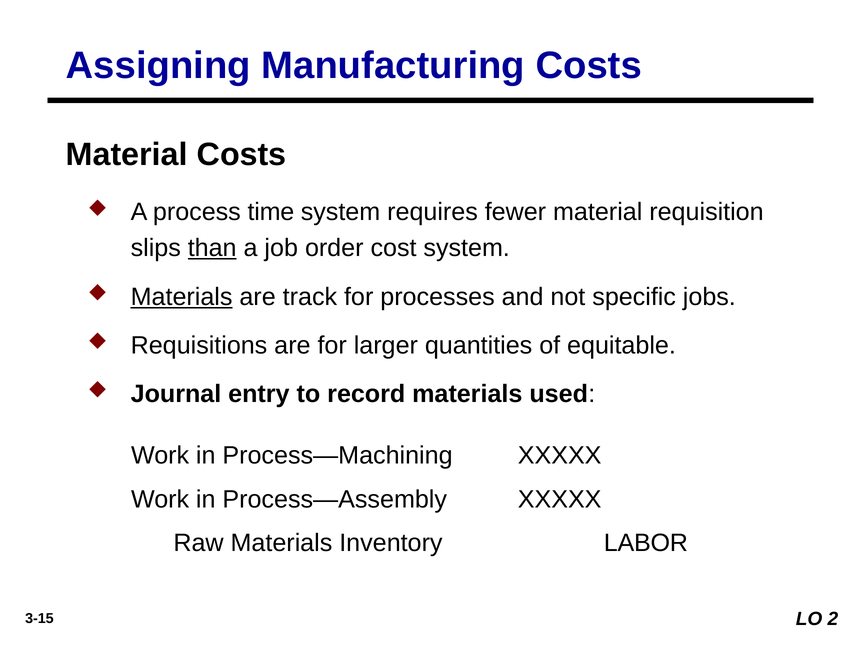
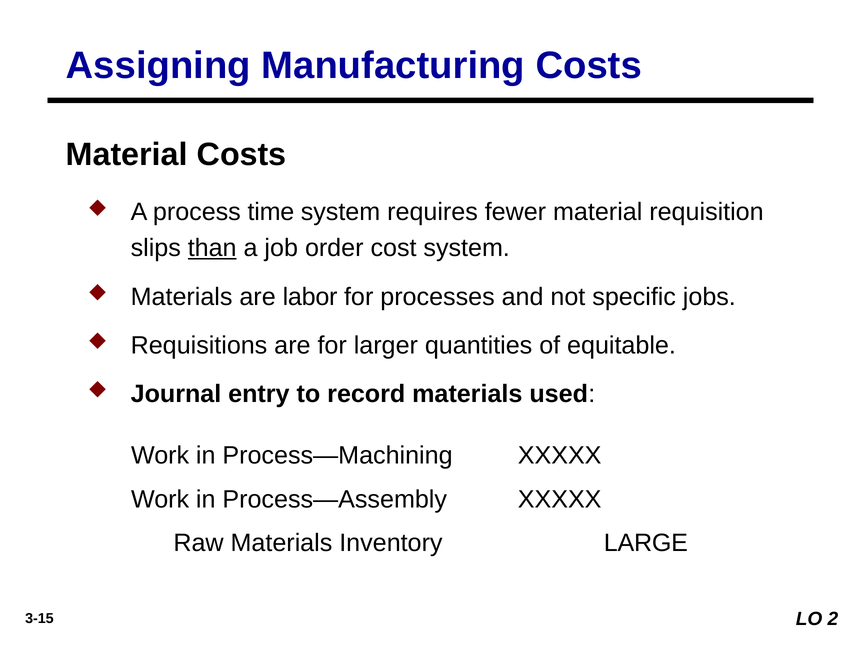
Materials underline: present -> none (182, 297)
track: track -> labor (310, 297)
LABOR: LABOR -> LARGE (646, 544)
